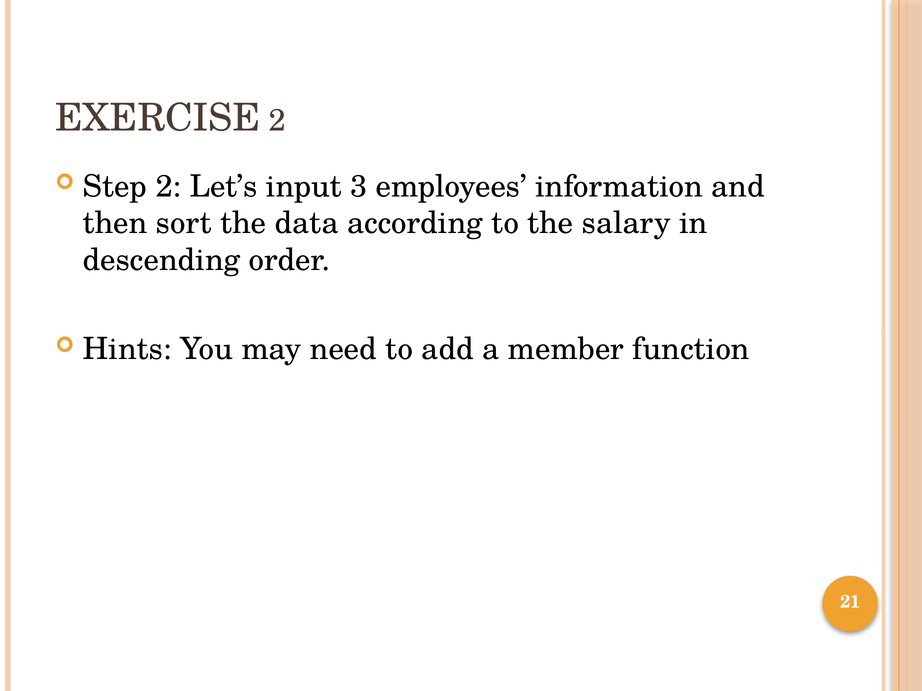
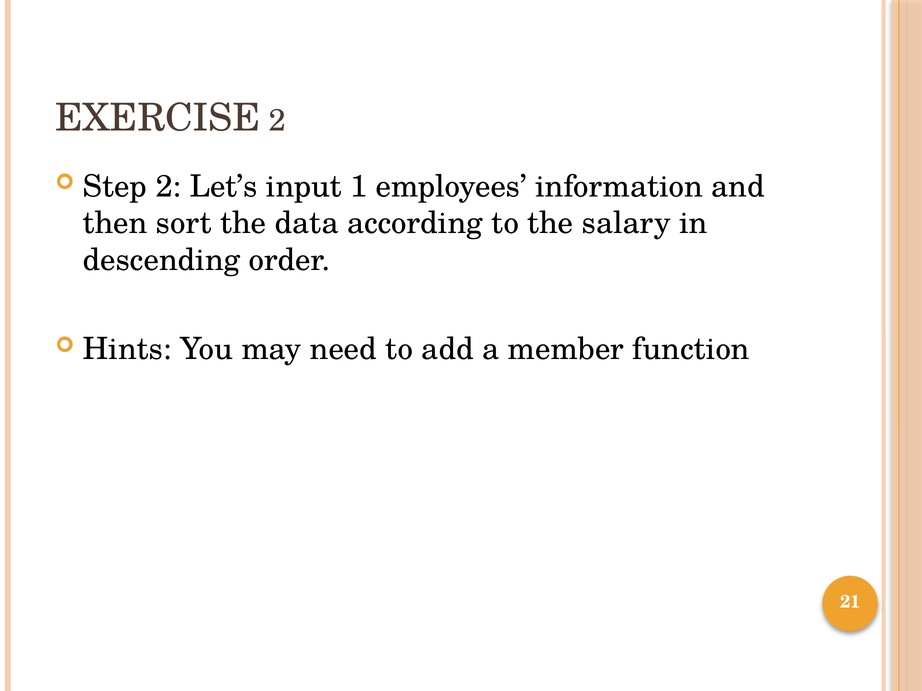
3: 3 -> 1 (359, 187)
